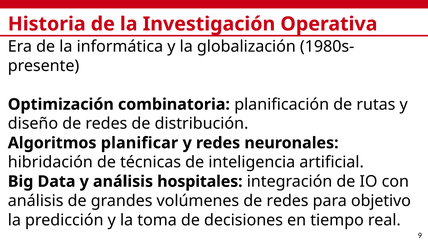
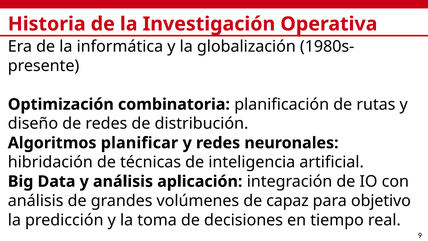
hospitales: hospitales -> aplicación (200, 181)
volúmenes de redes: redes -> capaz (288, 201)
